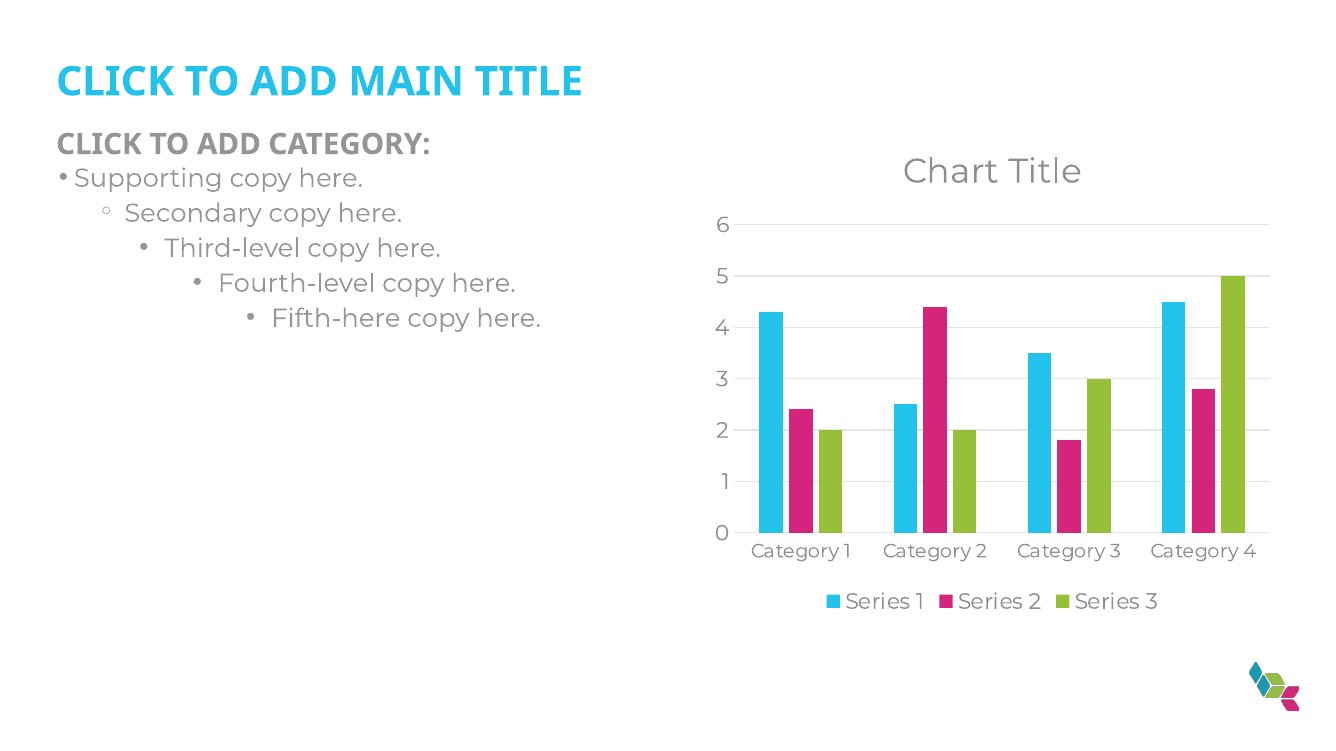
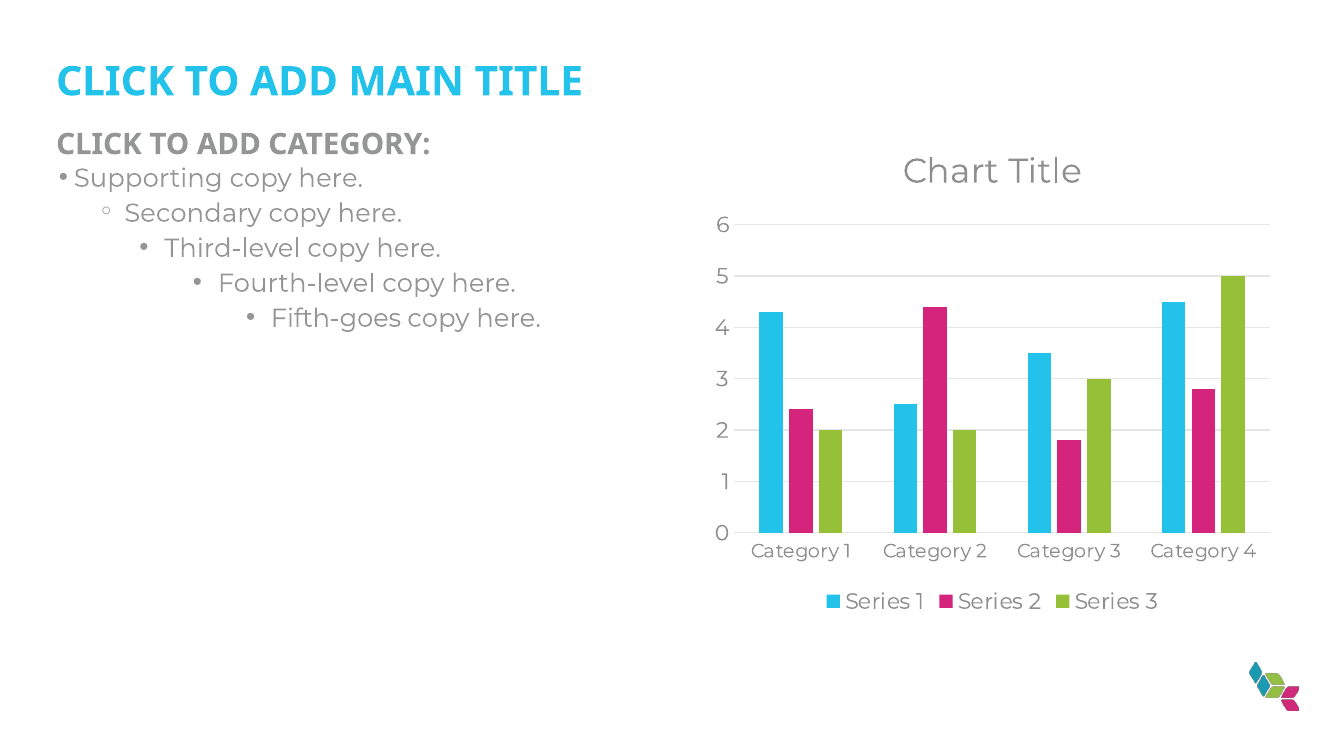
Fifth-here: Fifth-here -> Fifth-goes (336, 318)
